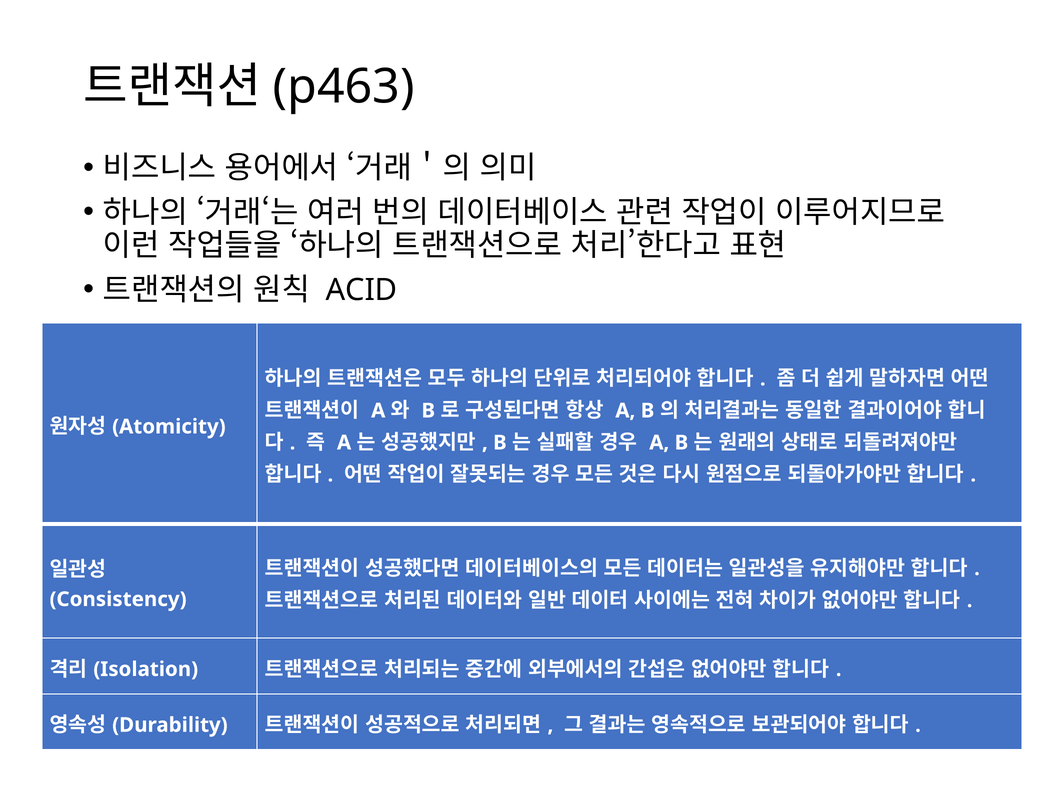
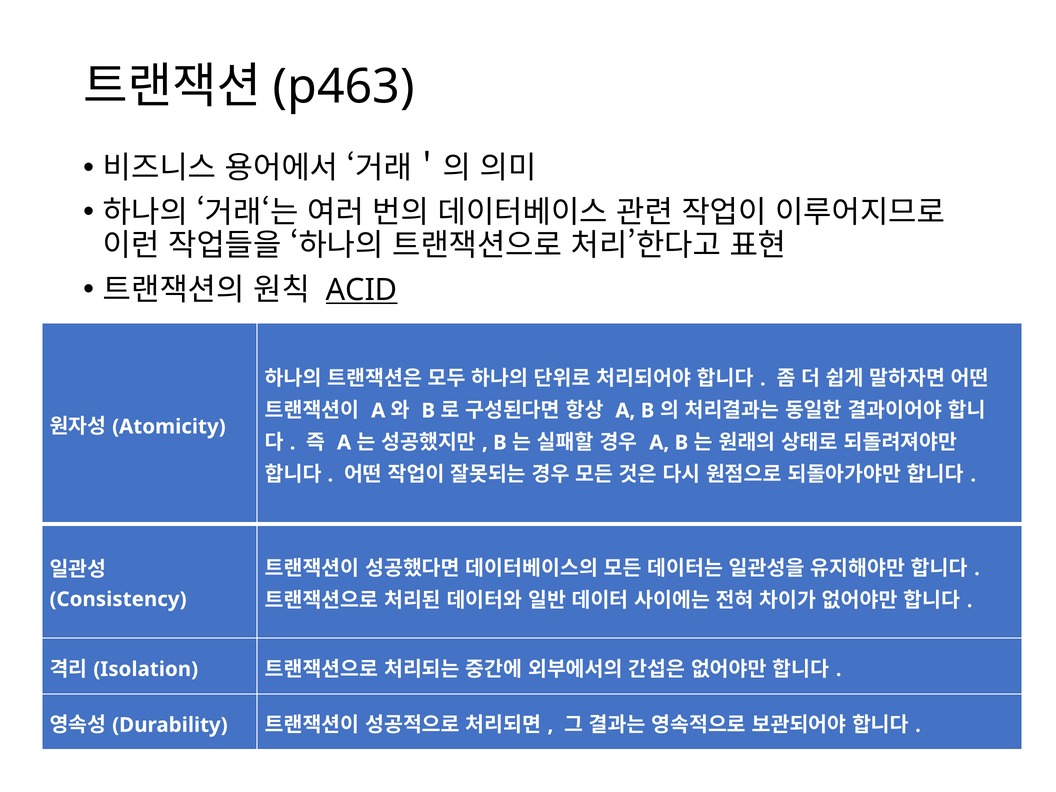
ACID underline: none -> present (362, 290)
